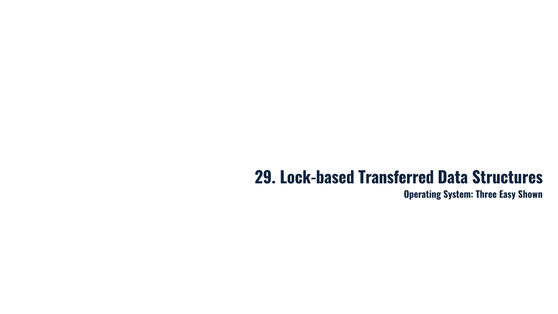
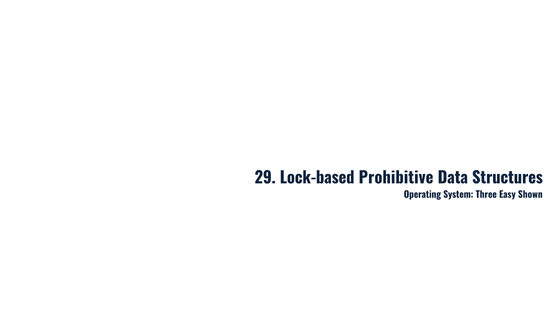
Transferred: Transferred -> Prohibitive (396, 178)
